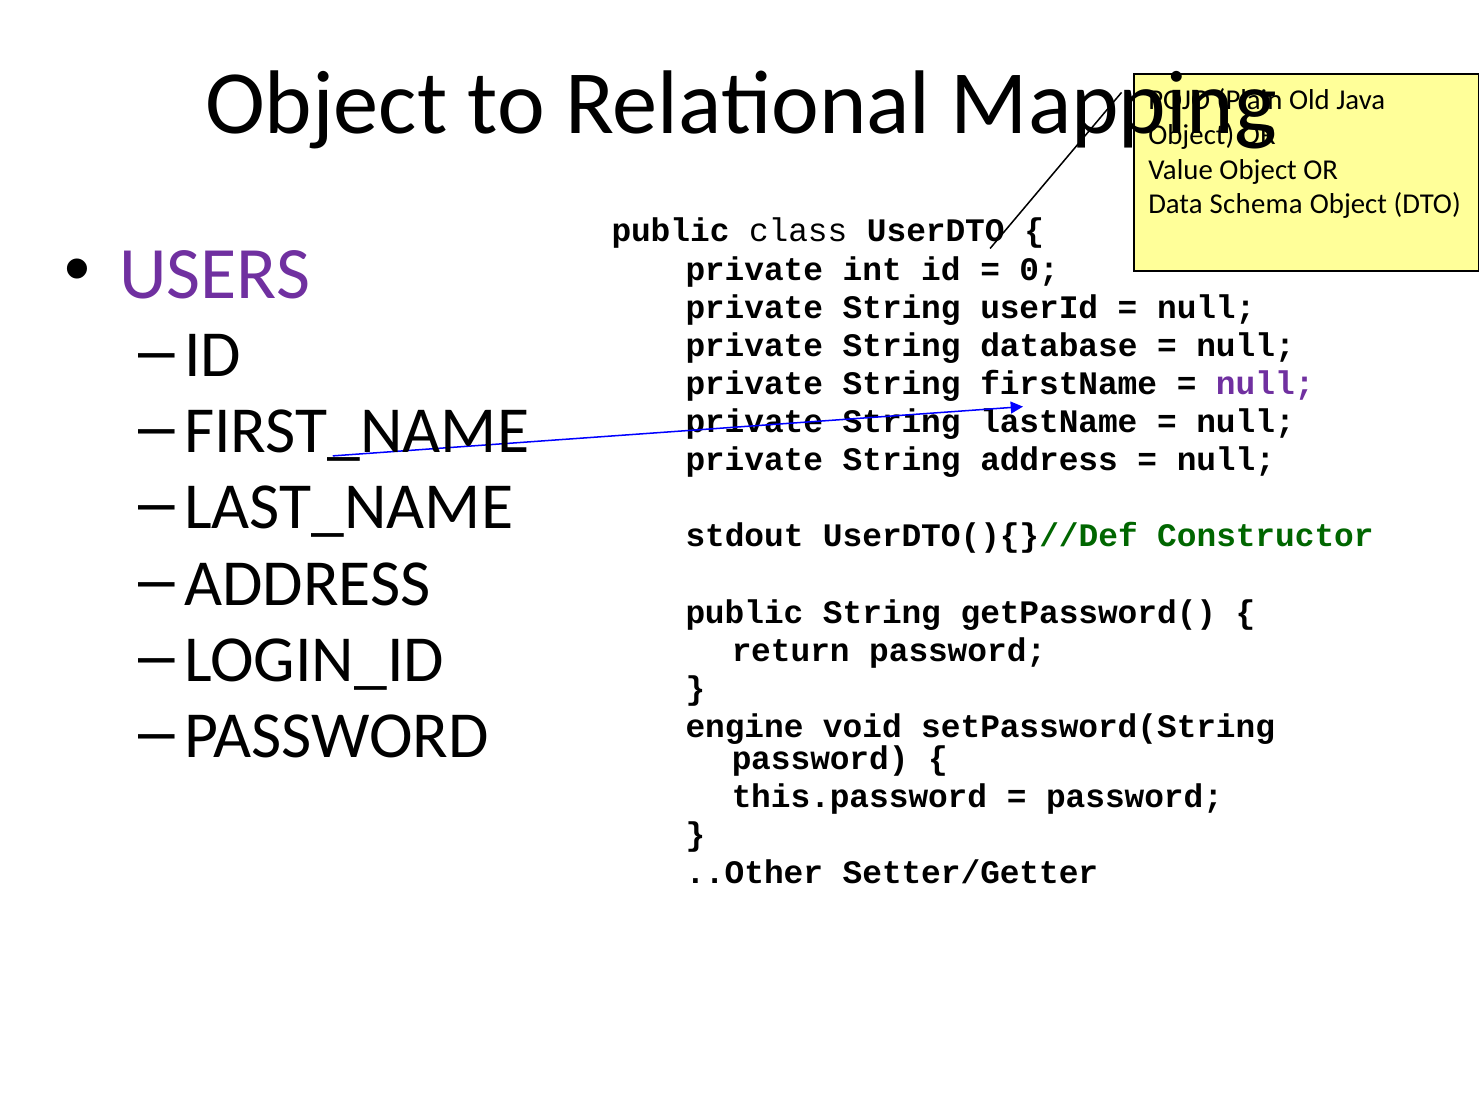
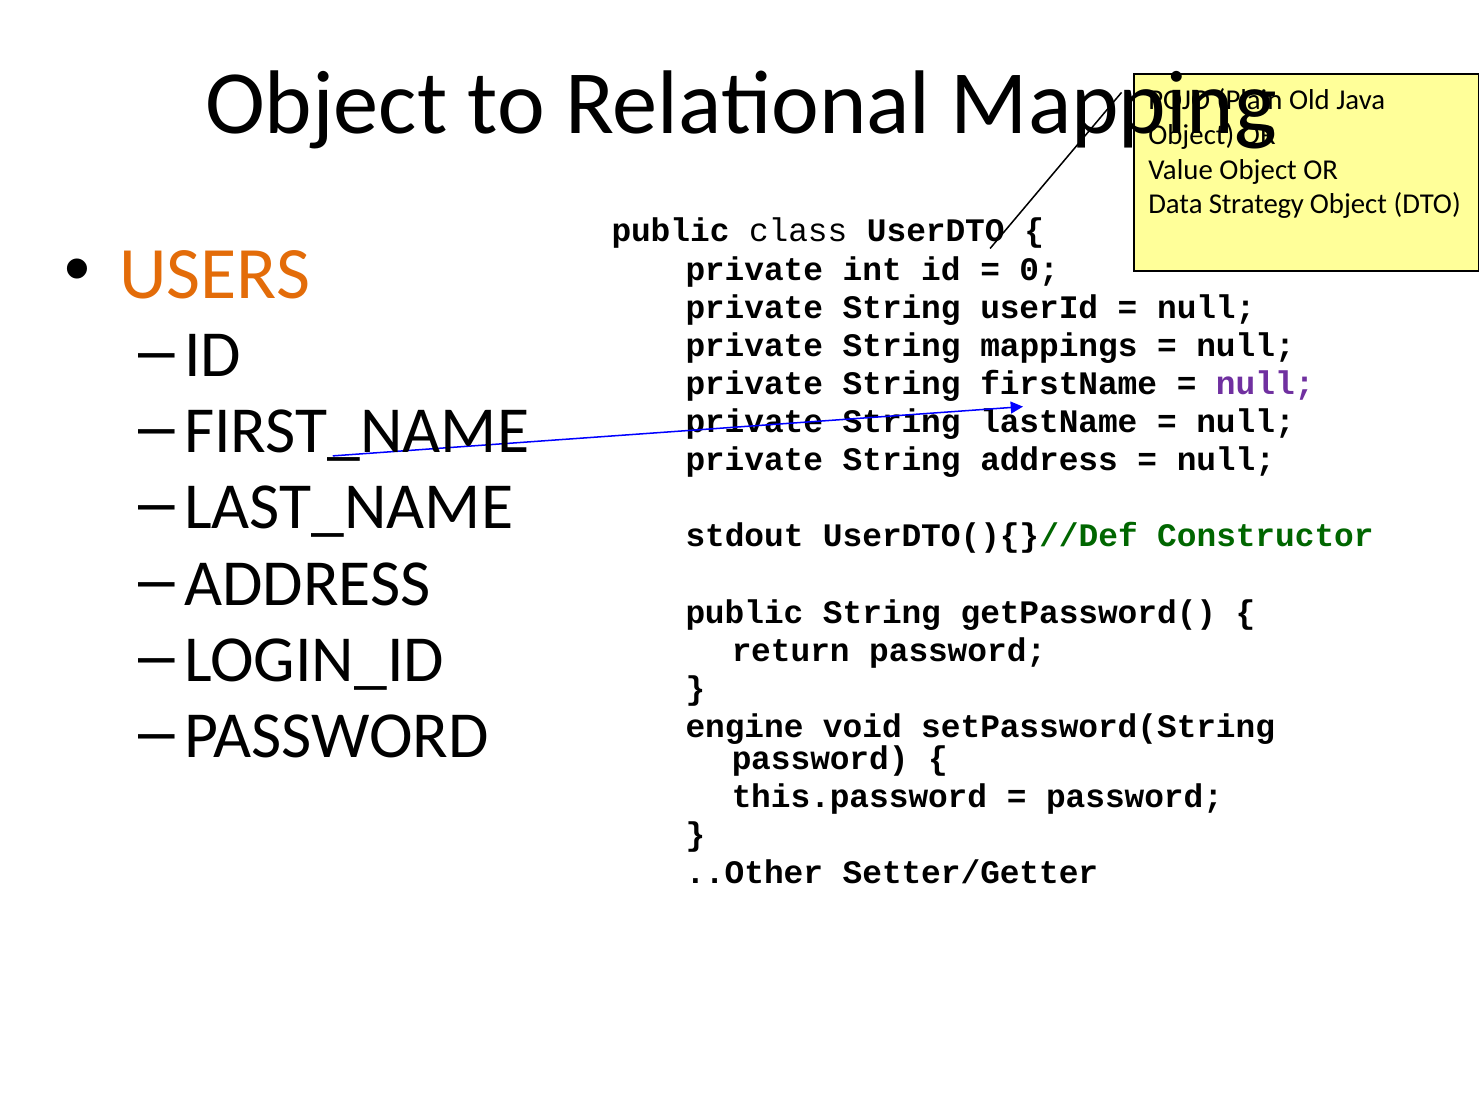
Schema: Schema -> Strategy (1256, 204)
USERS colour: purple -> orange (215, 274)
database: database -> mappings (1059, 346)
